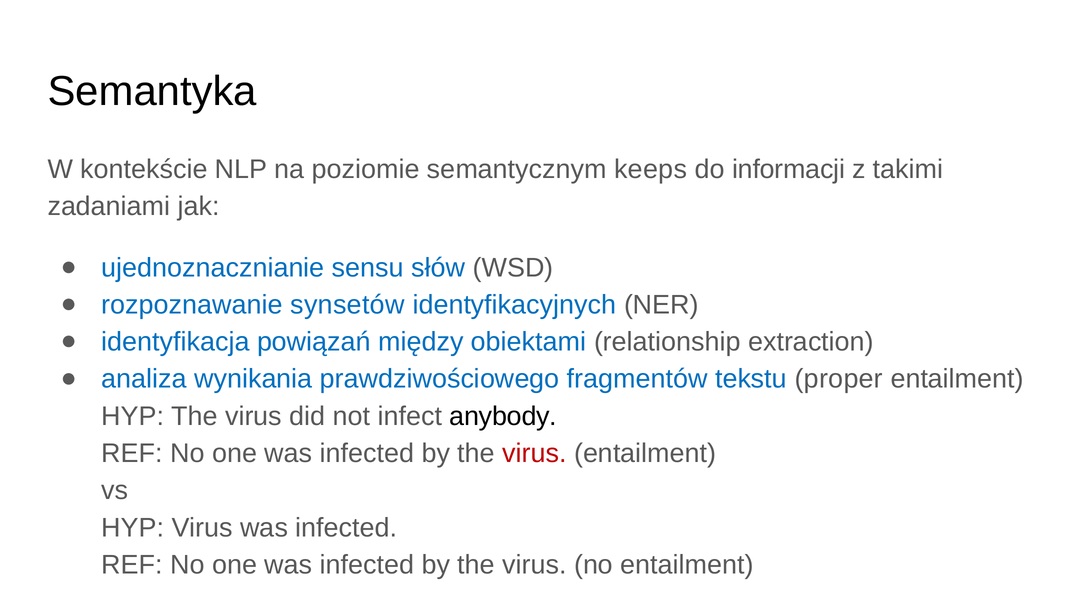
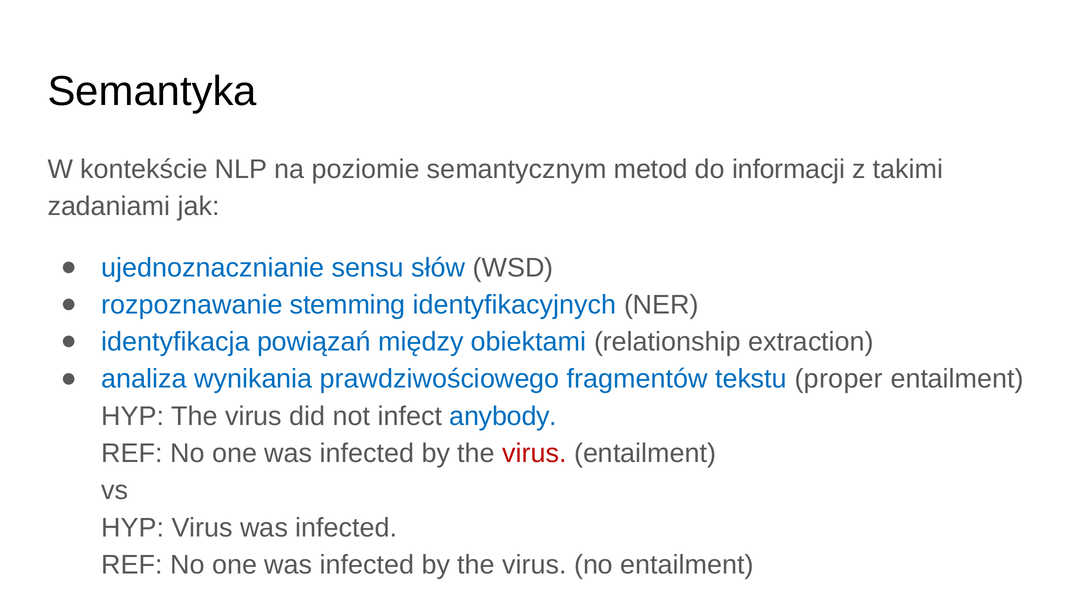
keeps: keeps -> metod (651, 170)
synsetów: synsetów -> stemming (348, 305)
anybody colour: black -> blue (503, 417)
